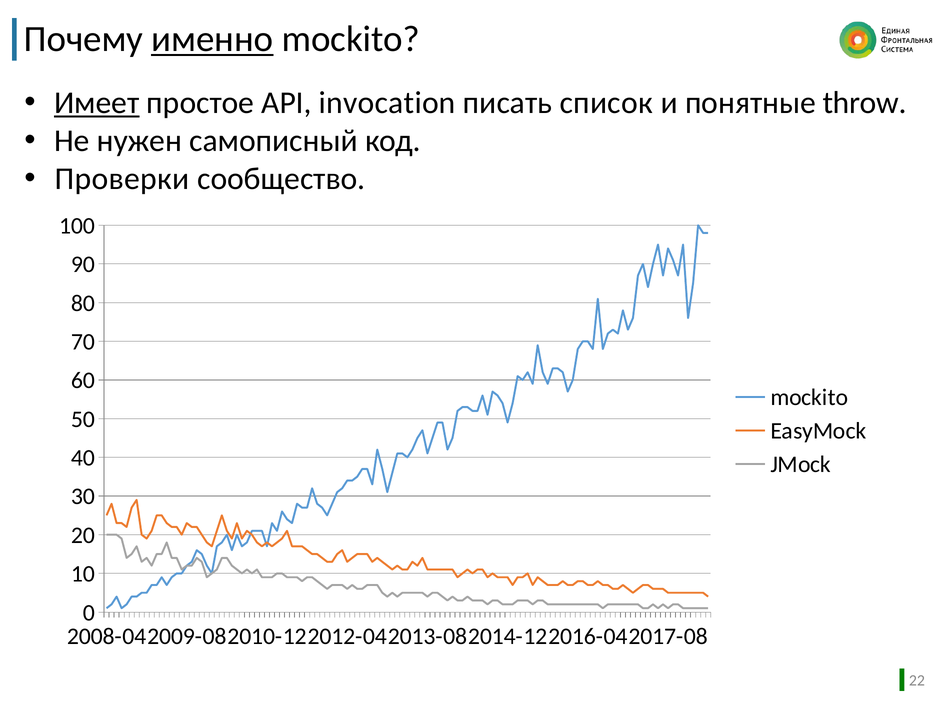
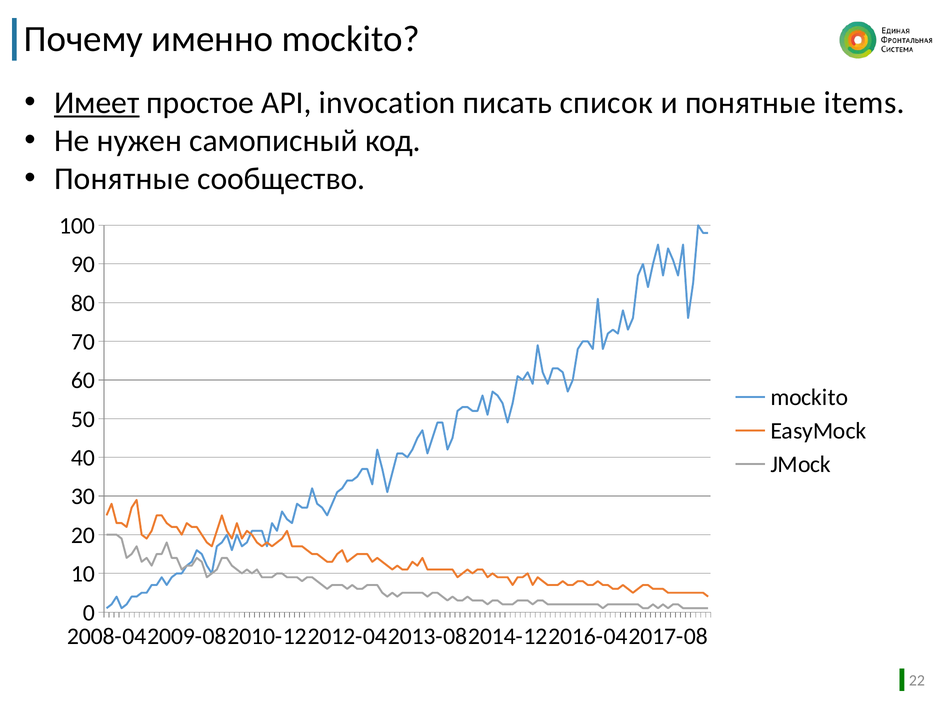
именно underline: present -> none (212, 39)
throw: throw -> items (864, 103)
Проверки: Проверки -> Понятные (122, 179)
